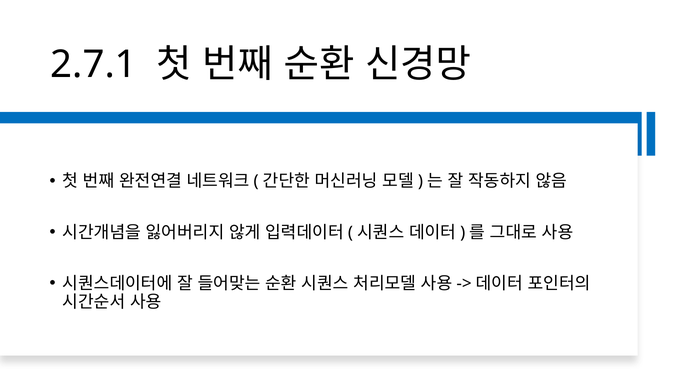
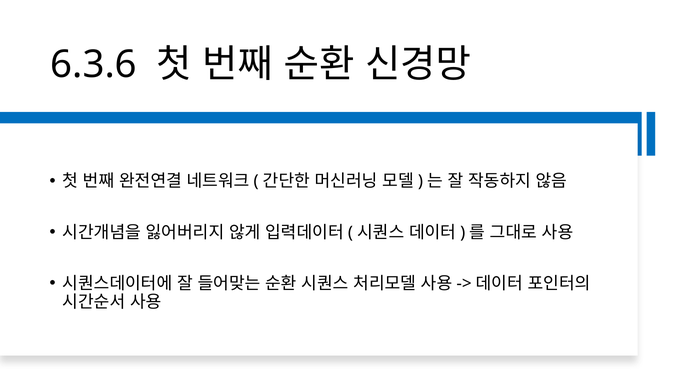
2.7.1: 2.7.1 -> 6.3.6 (94, 65)
